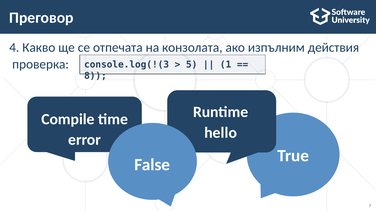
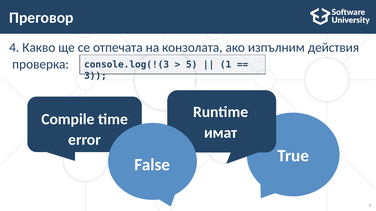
8: 8 -> 3 (95, 76)
hello: hello -> имат (221, 133)
